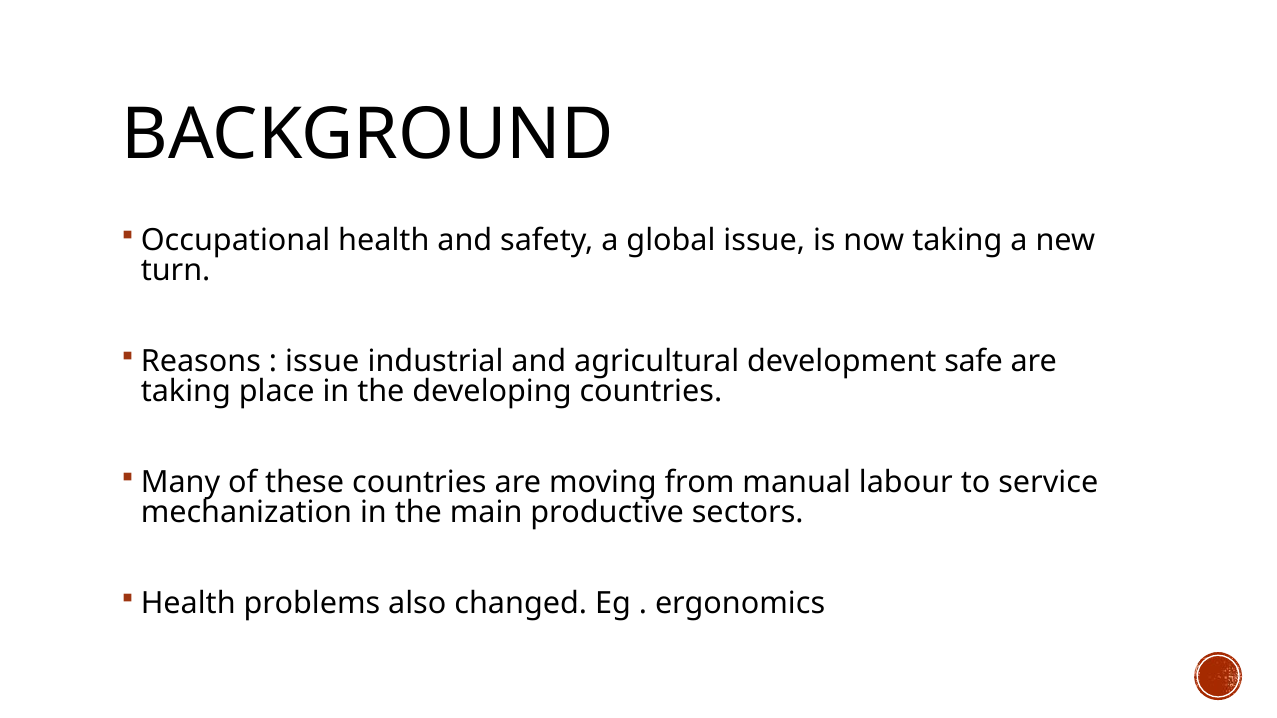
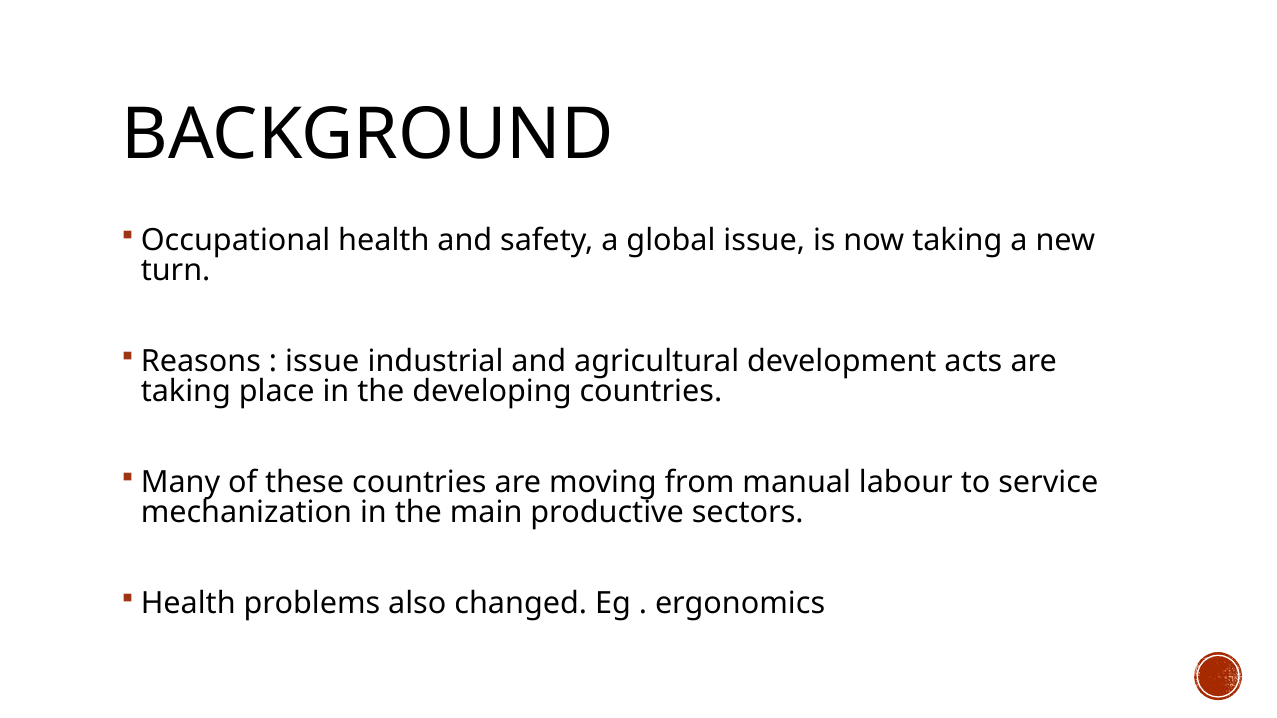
safe: safe -> acts (973, 362)
